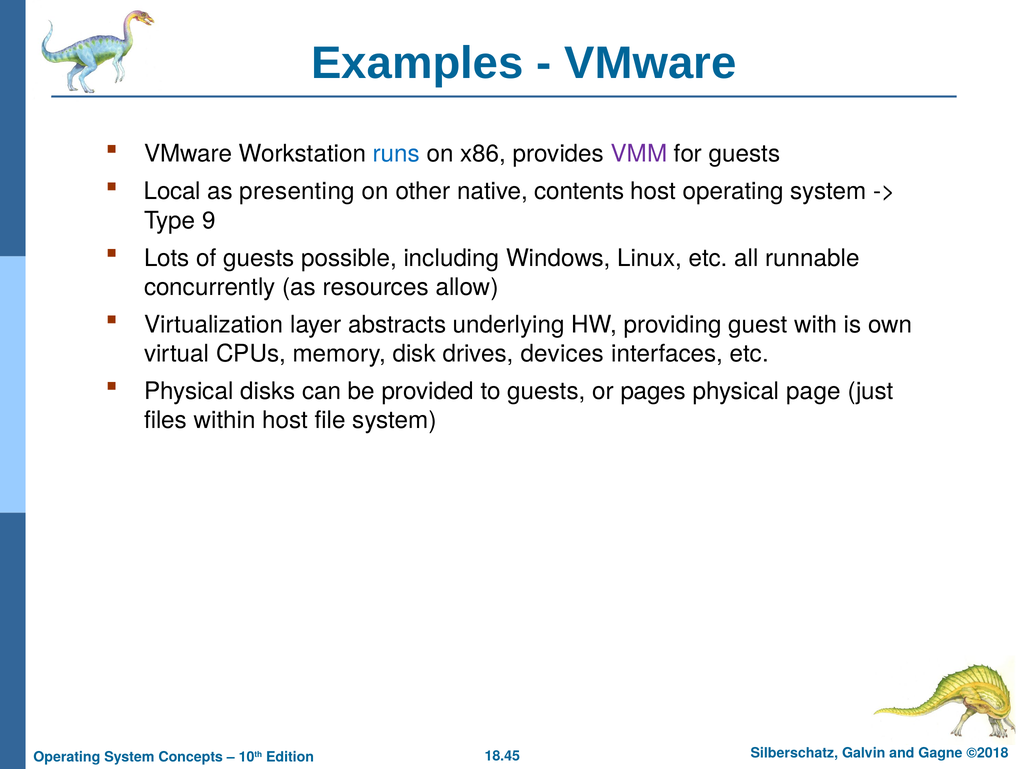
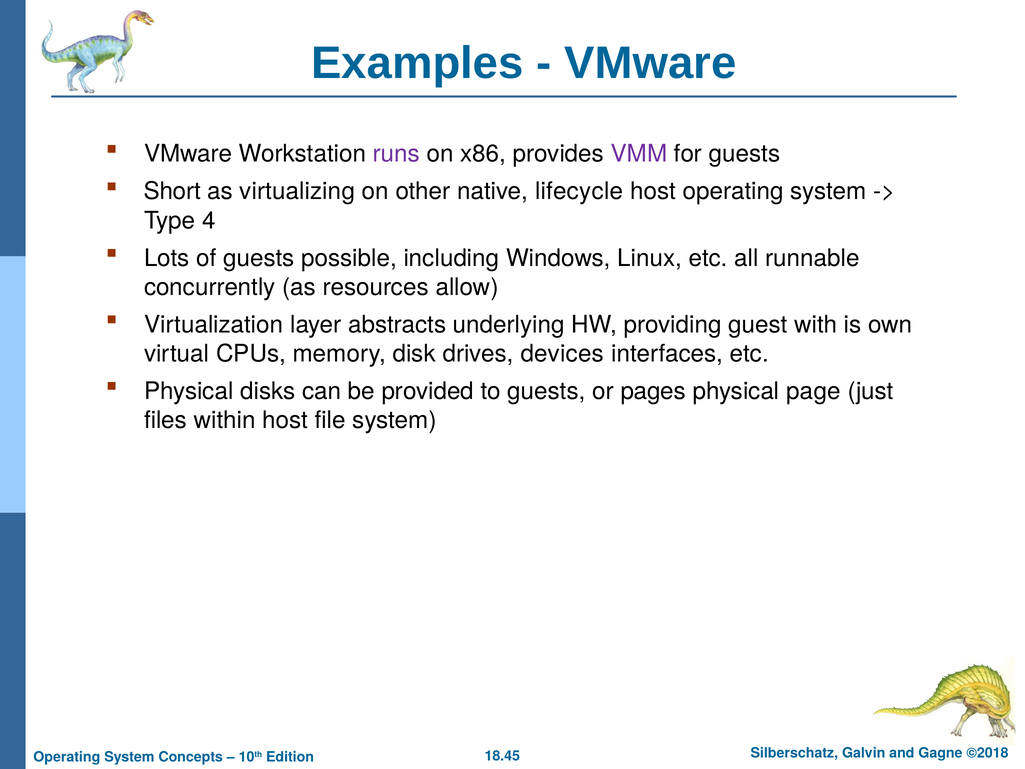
runs colour: blue -> purple (396, 154)
Local: Local -> Short (172, 191)
presenting: presenting -> virtualizing (297, 191)
contents: contents -> lifecycle (579, 191)
9: 9 -> 4 (209, 220)
